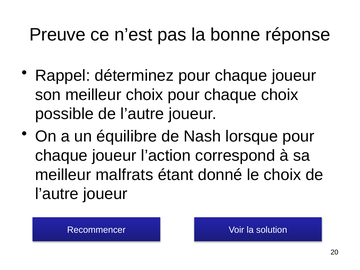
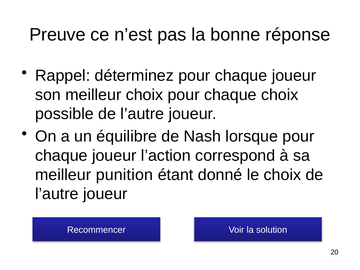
malfrats: malfrats -> punition (124, 175)
